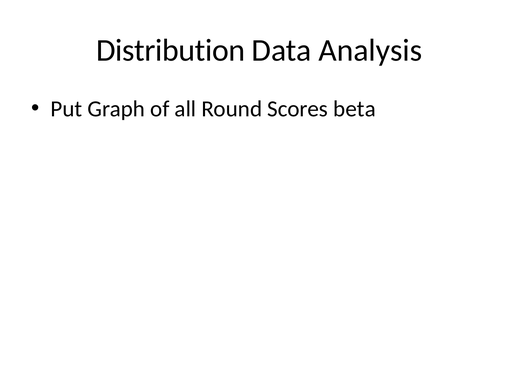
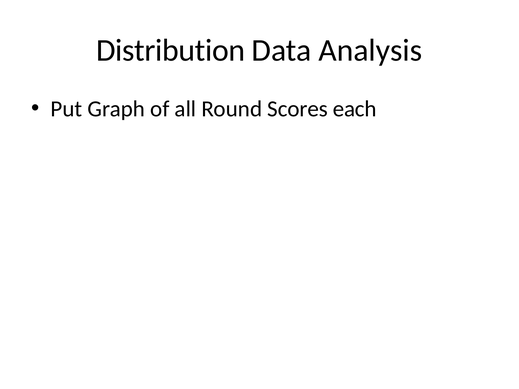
beta: beta -> each (355, 109)
